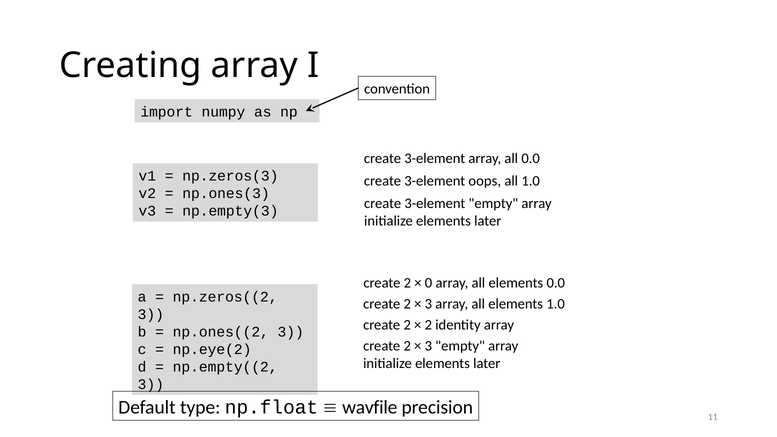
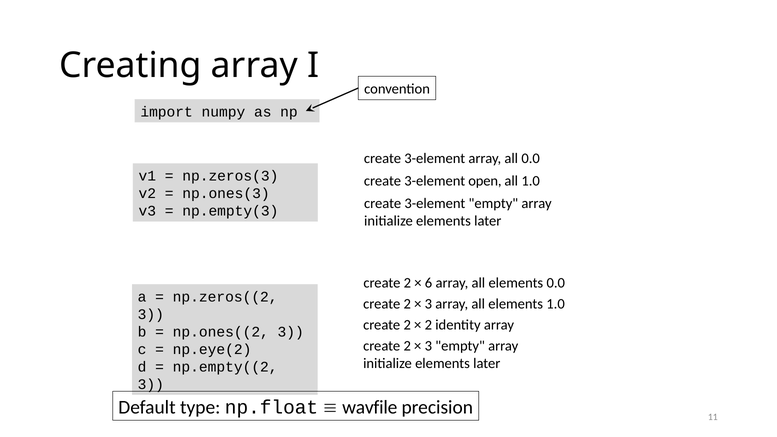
oops: oops -> open (485, 181)
0: 0 -> 6 (429, 283)
